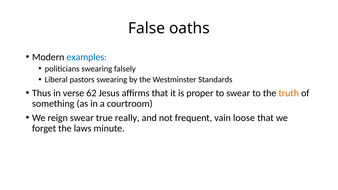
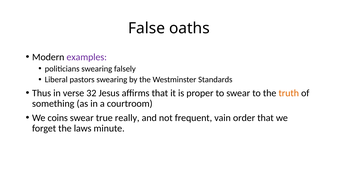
examples colour: blue -> purple (87, 57)
62: 62 -> 32 (91, 93)
reign: reign -> coins (58, 118)
loose: loose -> order (244, 118)
